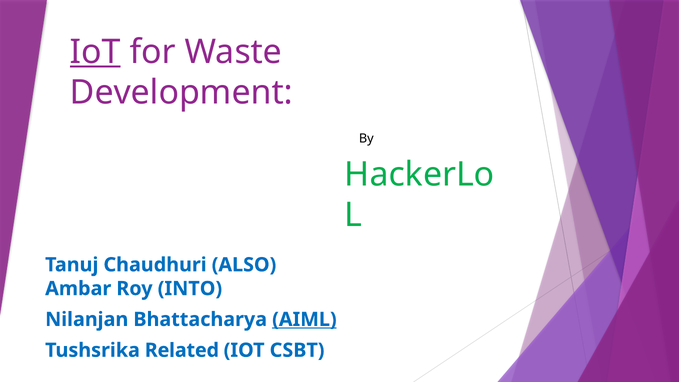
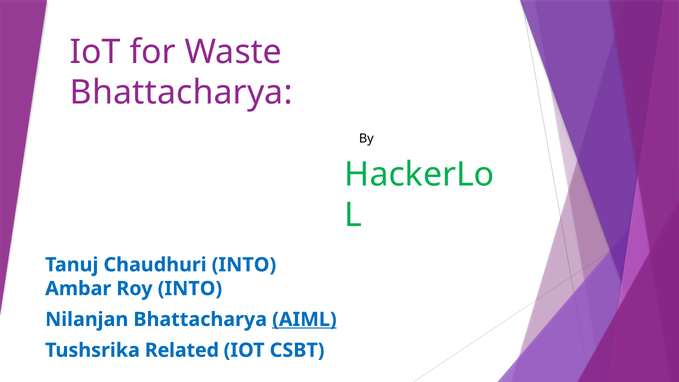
IoT underline: present -> none (95, 52)
Development: Development -> Bhattacharya (181, 93)
Chaudhuri ALSO: ALSO -> INTO (244, 265)
